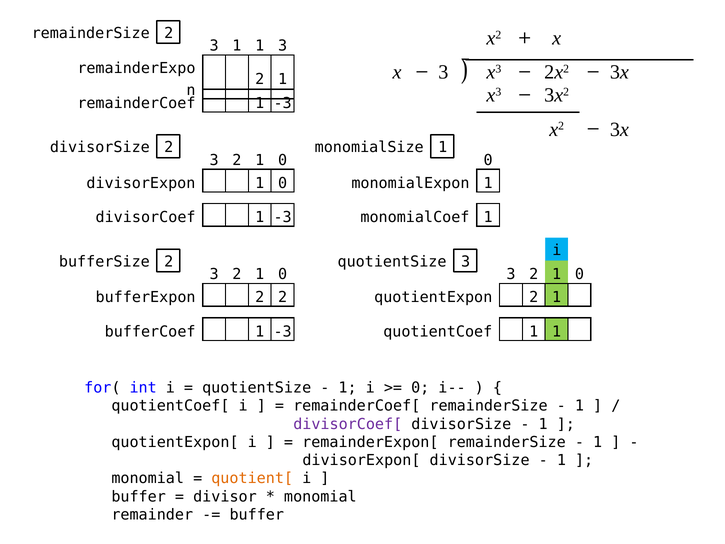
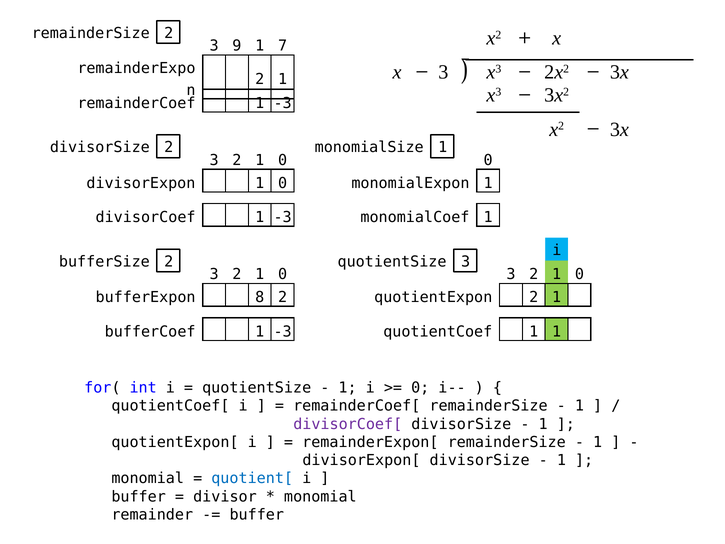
3 1: 1 -> 9 (237, 46)
3: 3 -> 7 (283, 46)
bufferExpon 2: 2 -> 8 (260, 297)
quotient[ colour: orange -> blue (252, 478)
